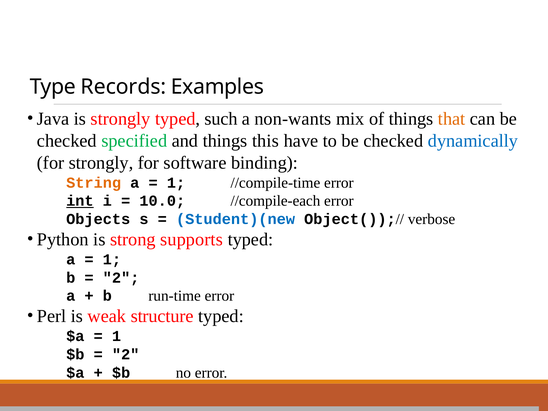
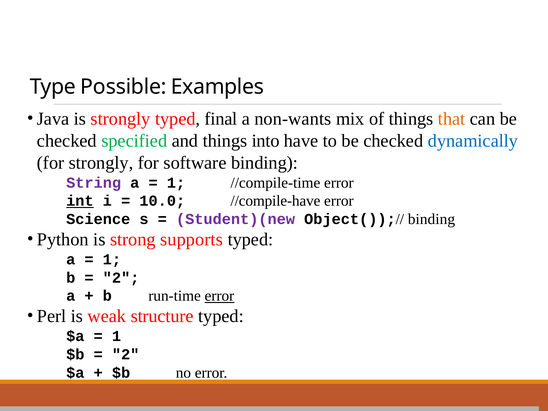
Records: Records -> Possible (123, 87)
such: such -> final (221, 119)
this: this -> into (266, 141)
String colour: orange -> purple (94, 183)
//compile-each: //compile-each -> //compile-have (275, 201)
Objects: Objects -> Science (98, 219)
Student)(new colour: blue -> purple (236, 219)
Object());// verbose: verbose -> binding (431, 219)
error underline: none -> present (219, 296)
